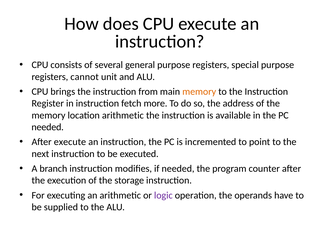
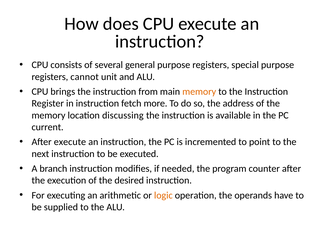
location arithmetic: arithmetic -> discussing (123, 115)
needed: needed -> current (48, 127)
storage: storage -> desired (129, 180)
logic colour: purple -> orange (163, 195)
